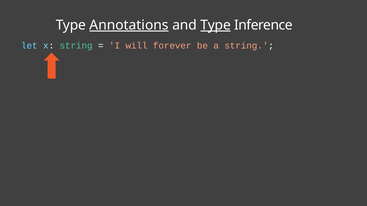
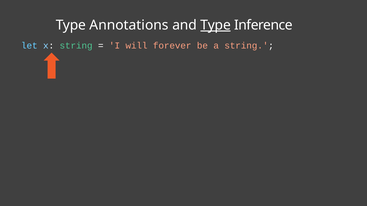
Annotations underline: present -> none (129, 25)
